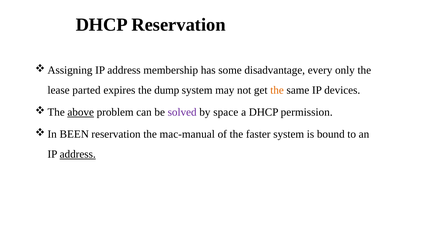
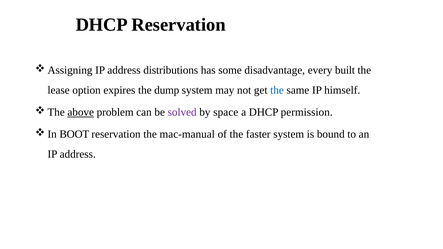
membership: membership -> distributions (171, 70)
only: only -> built (345, 70)
parted: parted -> option (87, 90)
the colour: orange -> blue (277, 90)
devices: devices -> himself (342, 90)
BEEN: BEEN -> BOOT (74, 134)
address underline: present -> none (78, 154)
